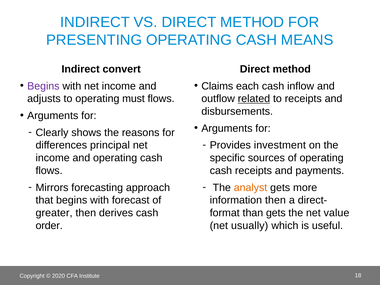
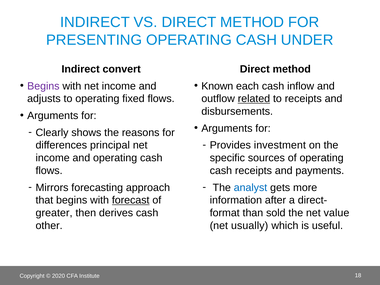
MEANS: MEANS -> UNDER (307, 40)
Claims: Claims -> Known (217, 86)
must: must -> fixed (133, 99)
analyst colour: orange -> blue (251, 188)
forecast underline: none -> present (131, 200)
information then: then -> after (275, 200)
than gets: gets -> sold (276, 213)
order: order -> other (49, 226)
